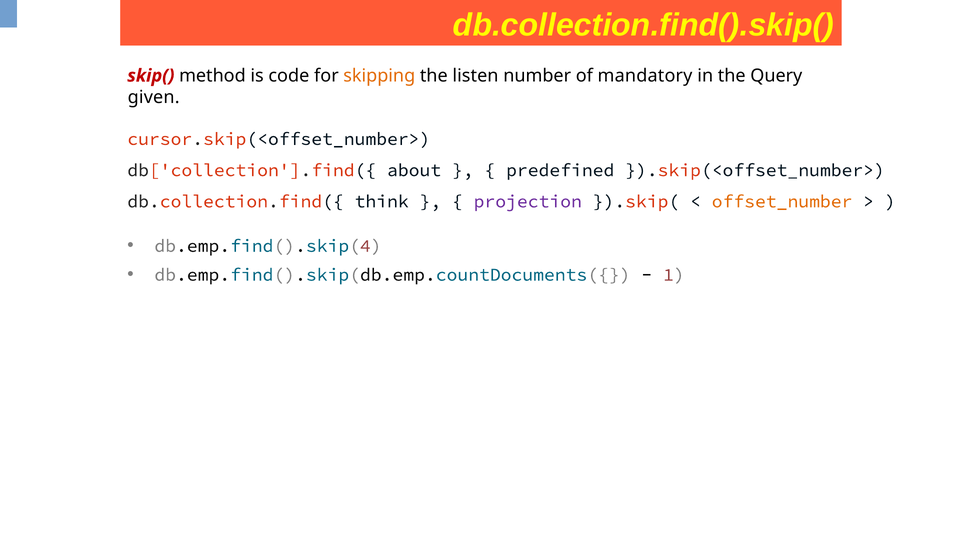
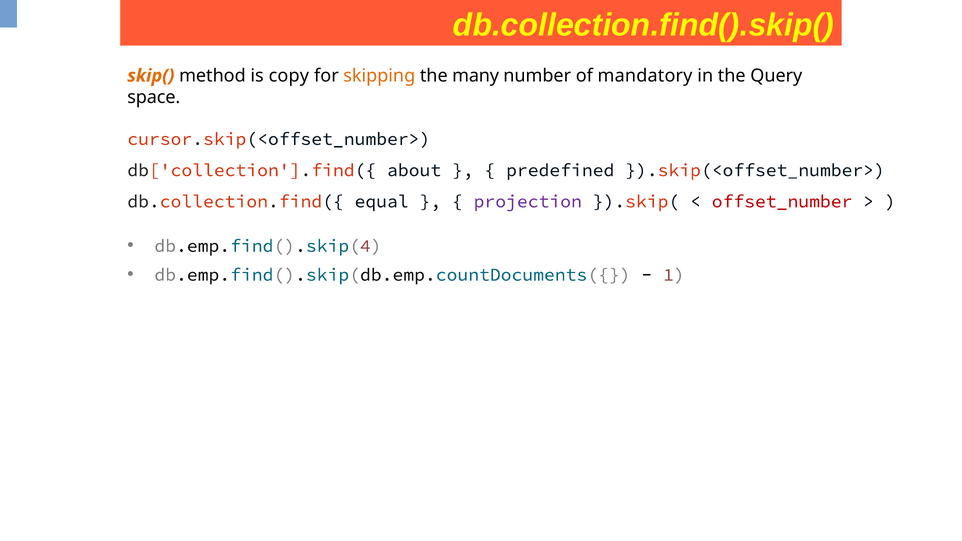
skip( colour: red -> orange (151, 76)
code: code -> copy (289, 76)
listen: listen -> many (476, 76)
given: given -> space (154, 97)
think: think -> equal (382, 201)
offset_number colour: orange -> red (782, 201)
